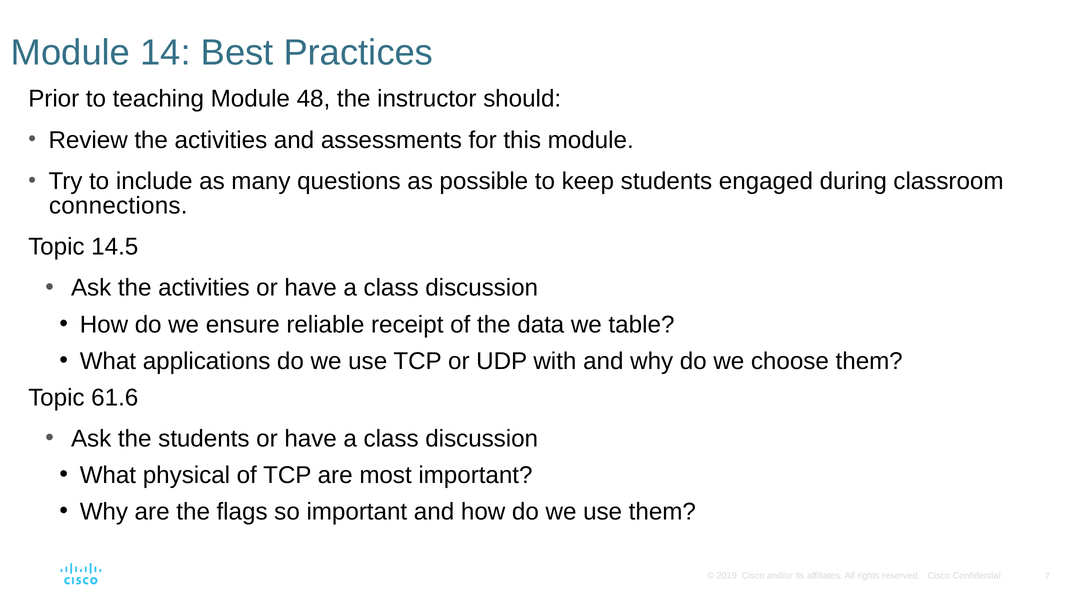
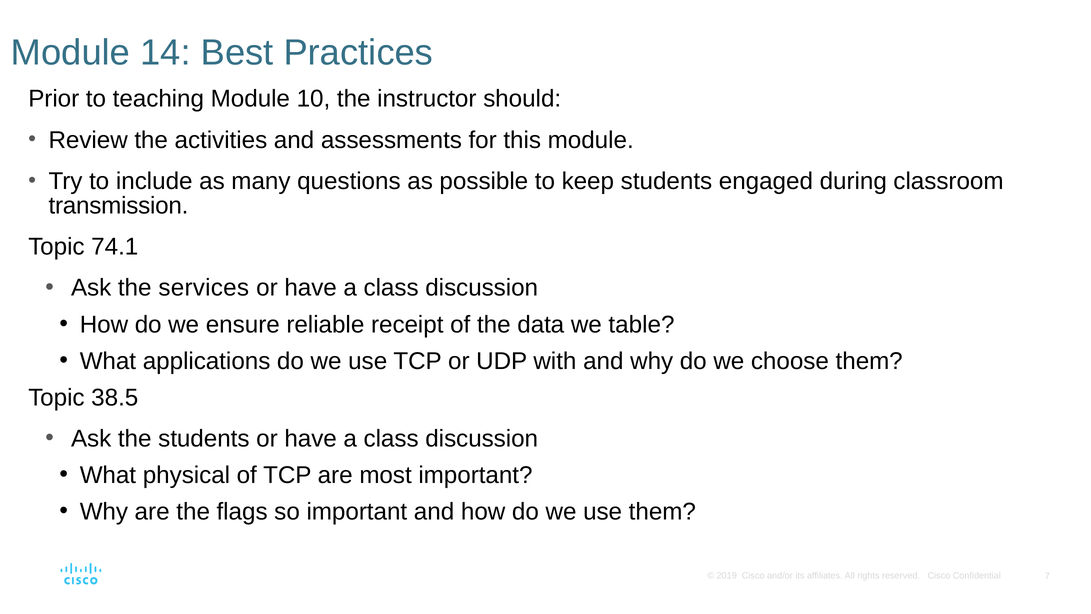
48: 48 -> 10 (313, 99)
connections: connections -> transmission (118, 206)
14.5: 14.5 -> 74.1 (115, 247)
Ask the activities: activities -> services (204, 288)
61.6: 61.6 -> 38.5 (115, 397)
